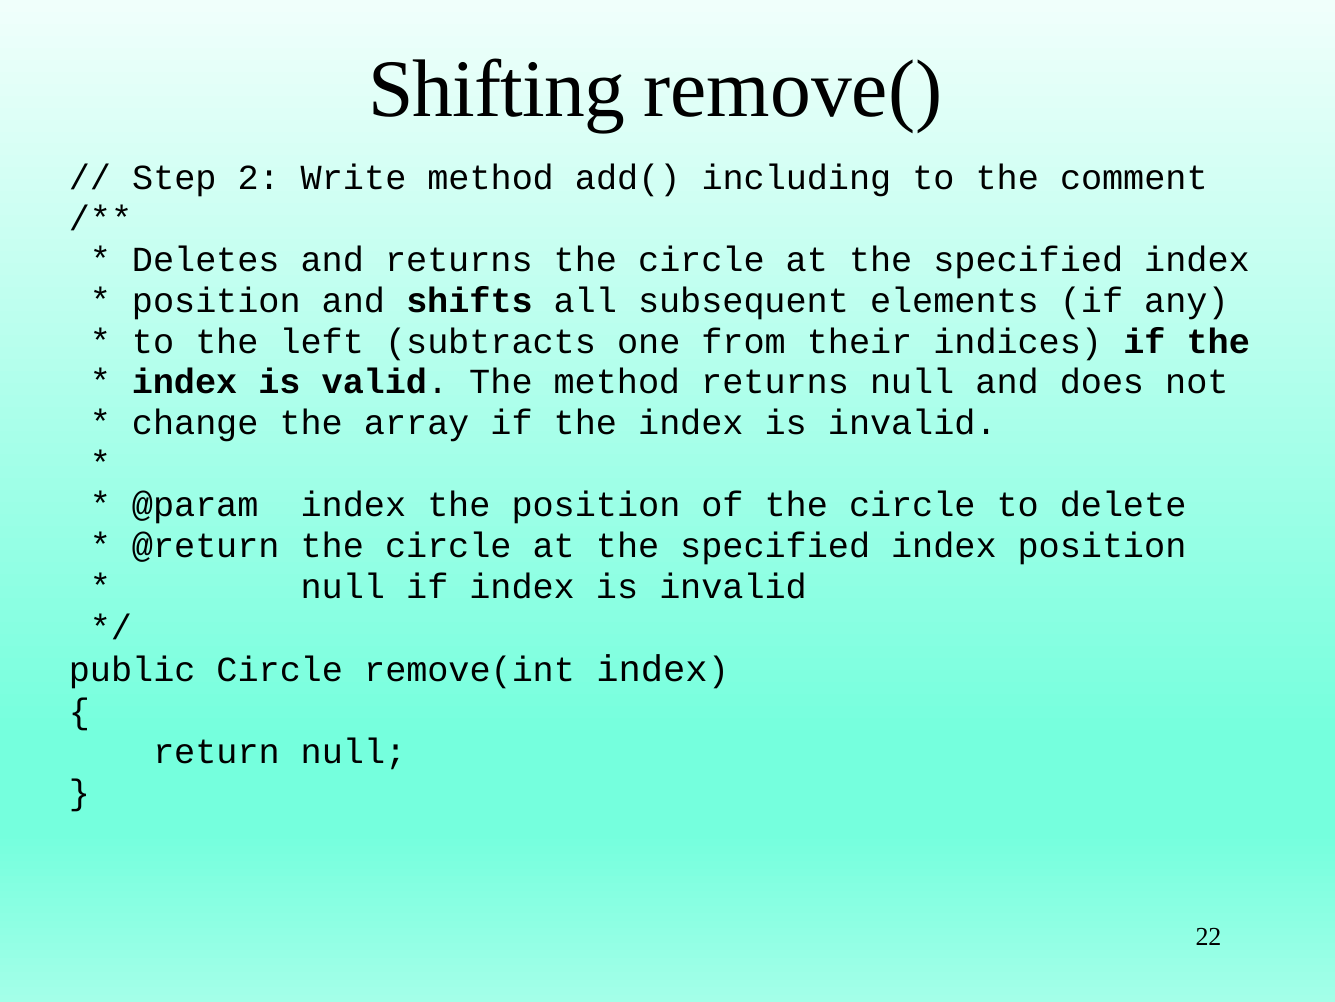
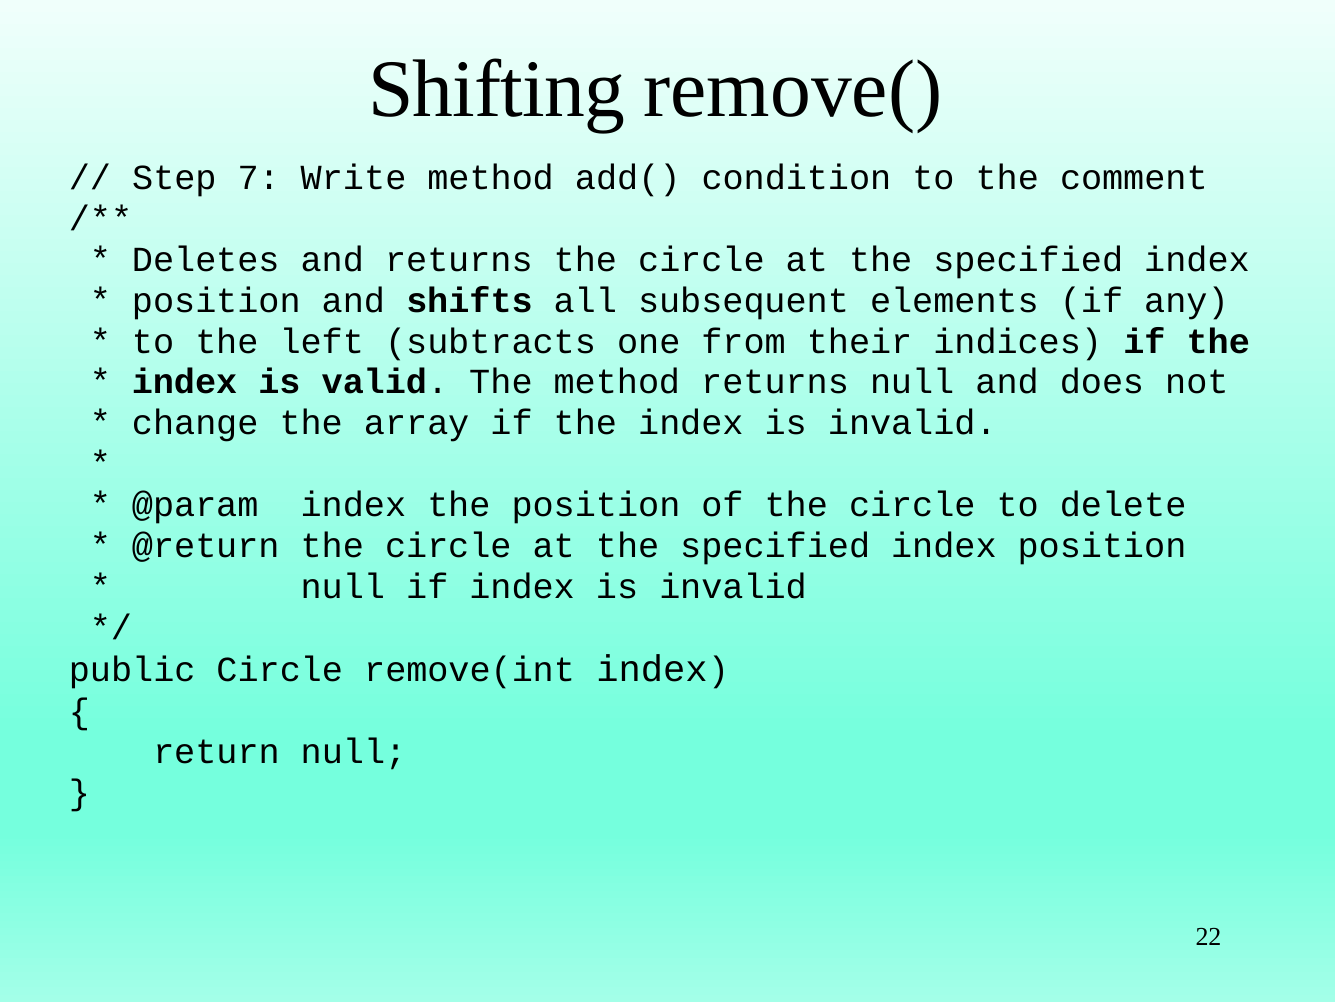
2: 2 -> 7 (259, 178)
including: including -> condition (796, 178)
